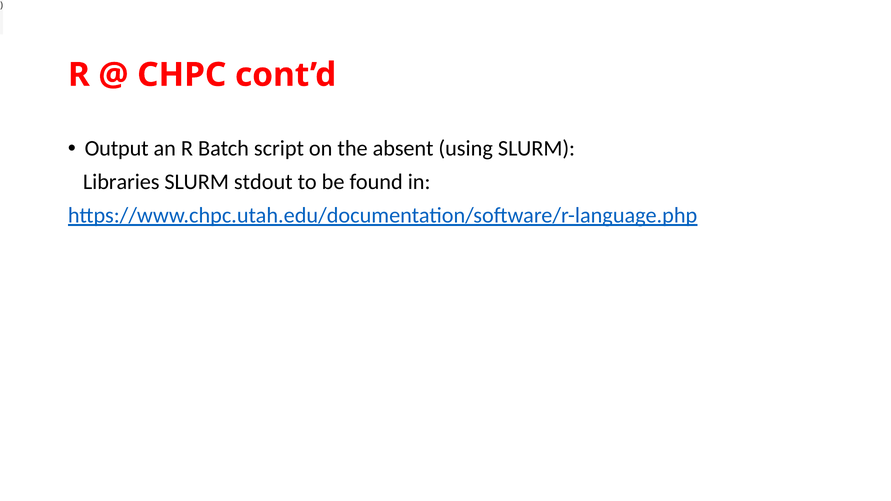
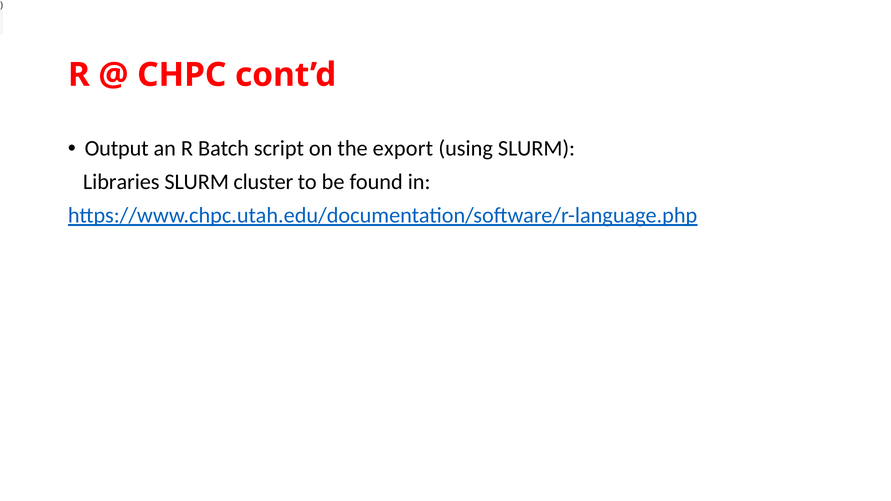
absent: absent -> export (403, 149)
stdout: stdout -> cluster (263, 182)
